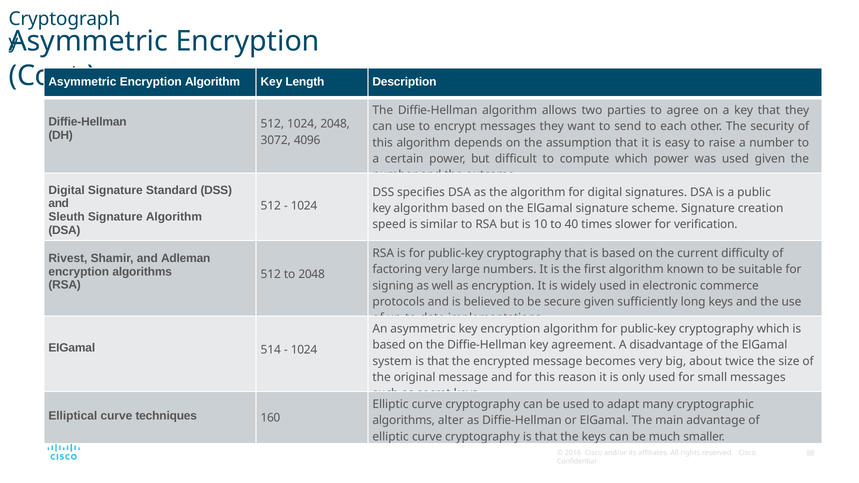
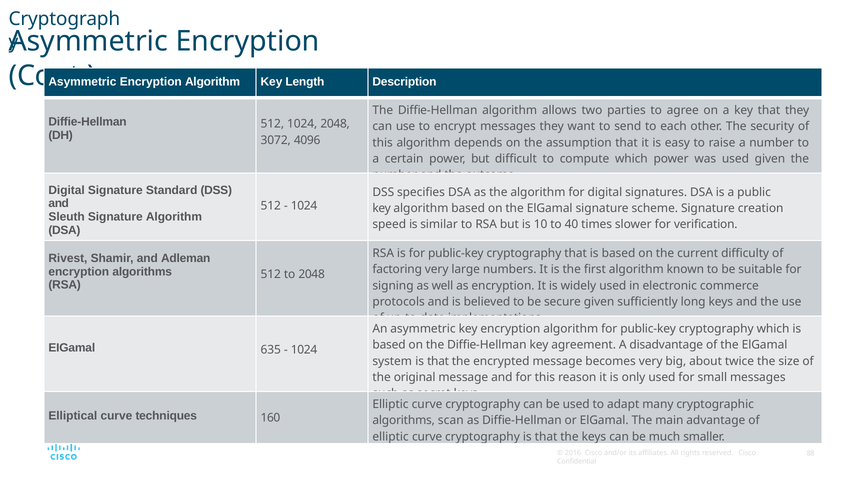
514: 514 -> 635 (271, 350)
alter: alter -> scan (451, 421)
